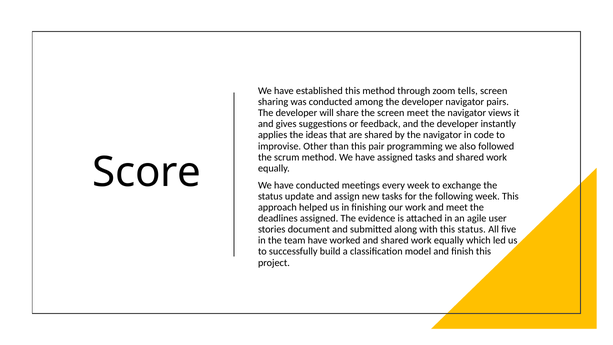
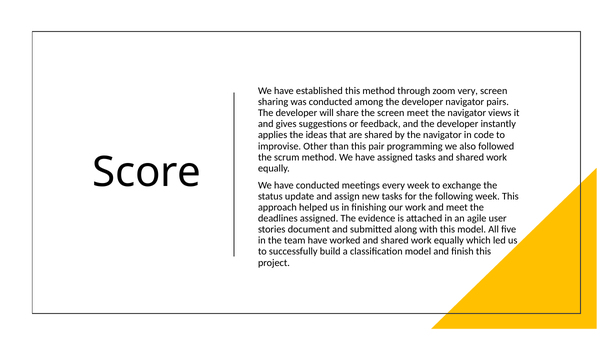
tells: tells -> very (468, 91)
this status: status -> model (472, 229)
